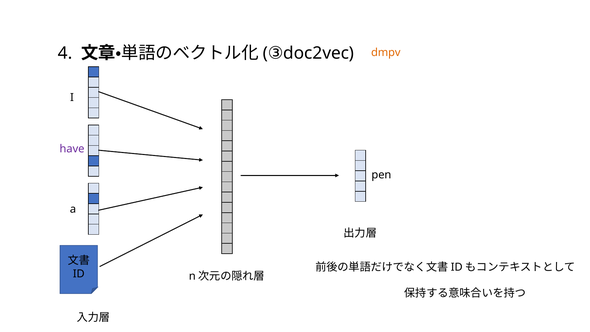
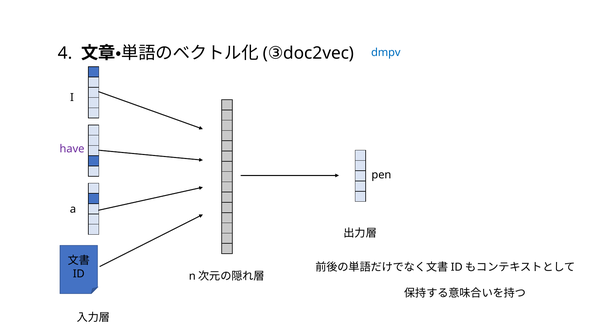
dmpv colour: orange -> blue (386, 53)
